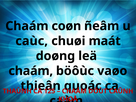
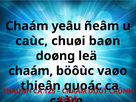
coøn: coøn -> yeâu (66, 26)
maát: maát -> baøn (105, 41)
